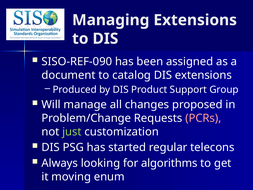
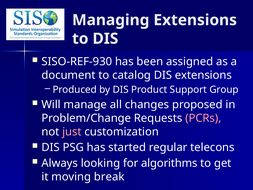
SISO-REF-090: SISO-REF-090 -> SISO-REF-930 (77, 62)
just colour: light green -> pink (72, 132)
enum: enum -> break (109, 177)
